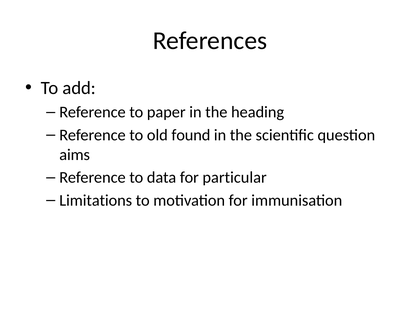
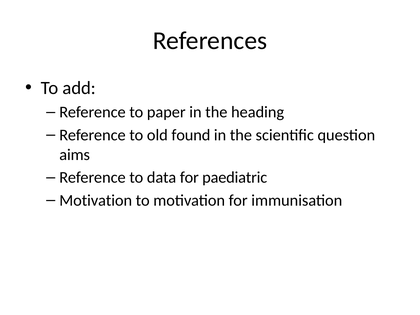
particular: particular -> paediatric (235, 178)
Limitations: Limitations -> Motivation (96, 200)
